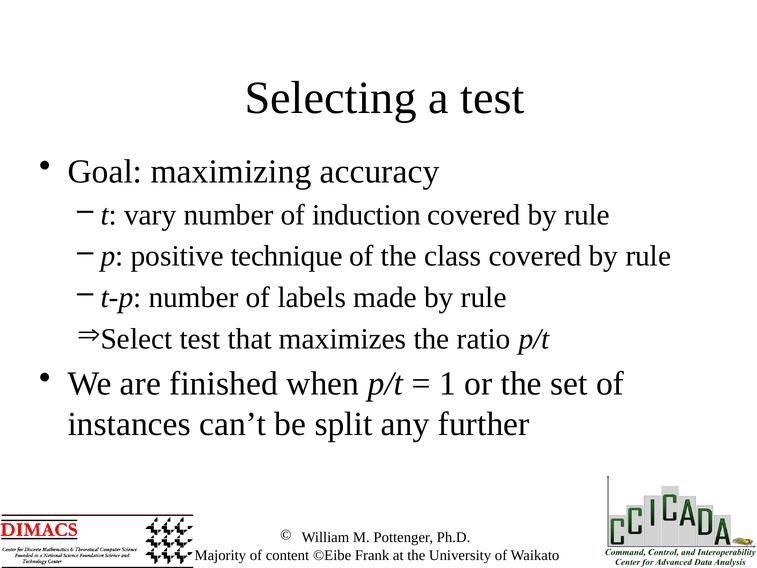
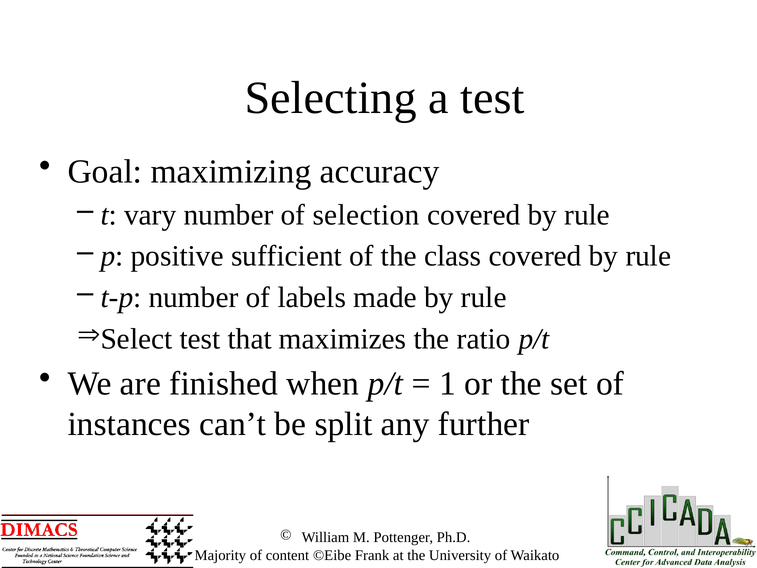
induction: induction -> selection (366, 215)
technique: technique -> sufficient (286, 256)
